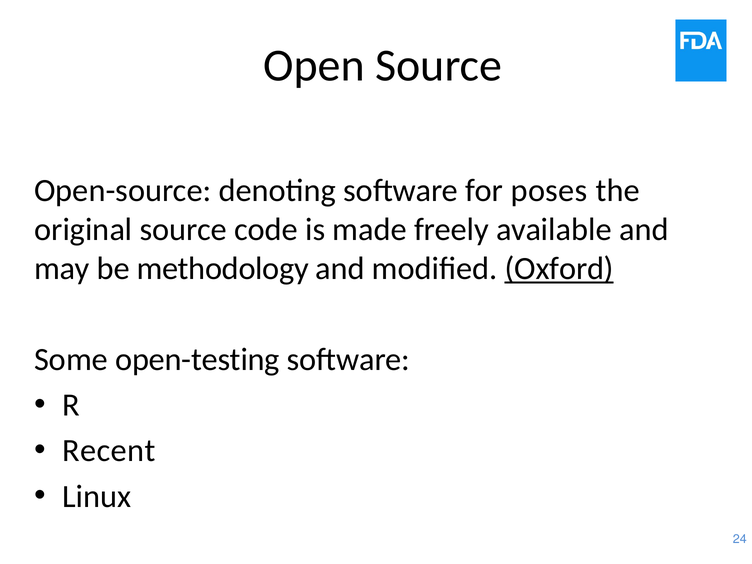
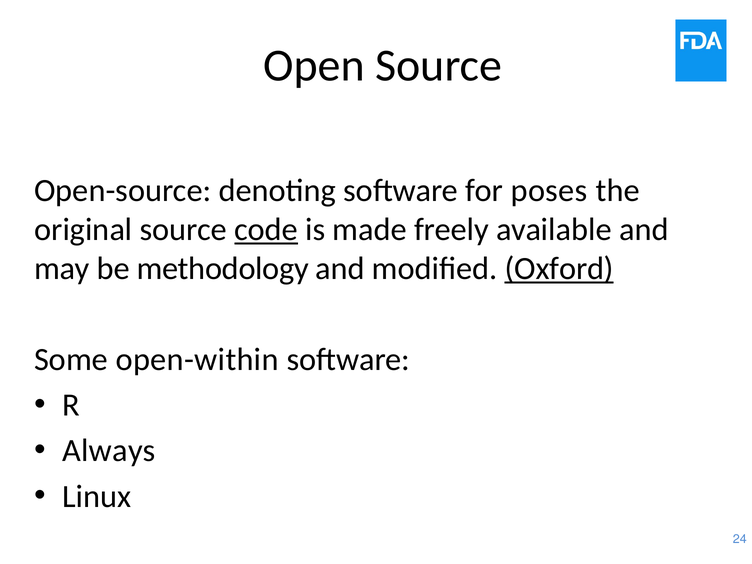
code underline: none -> present (266, 230)
open-testing: open-testing -> open-within (197, 360)
Recent: Recent -> Always (109, 451)
